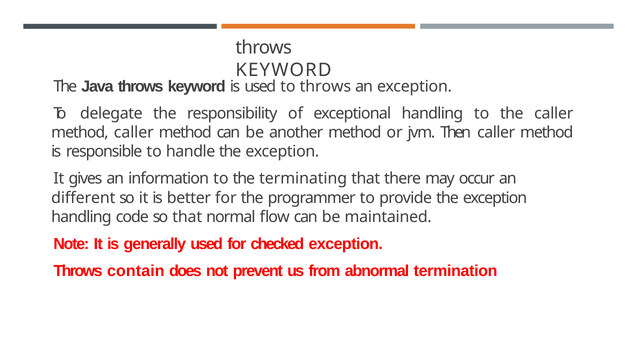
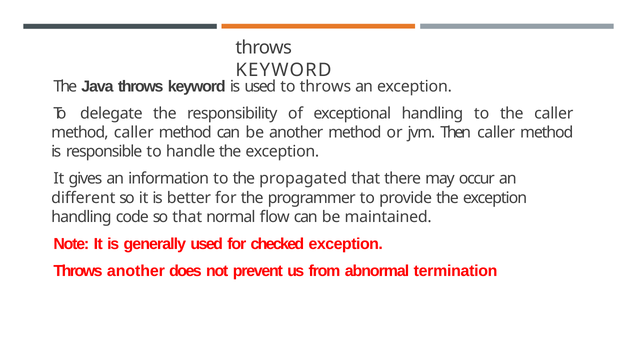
terminating: terminating -> propagated (303, 179)
contain: contain -> another (136, 271)
